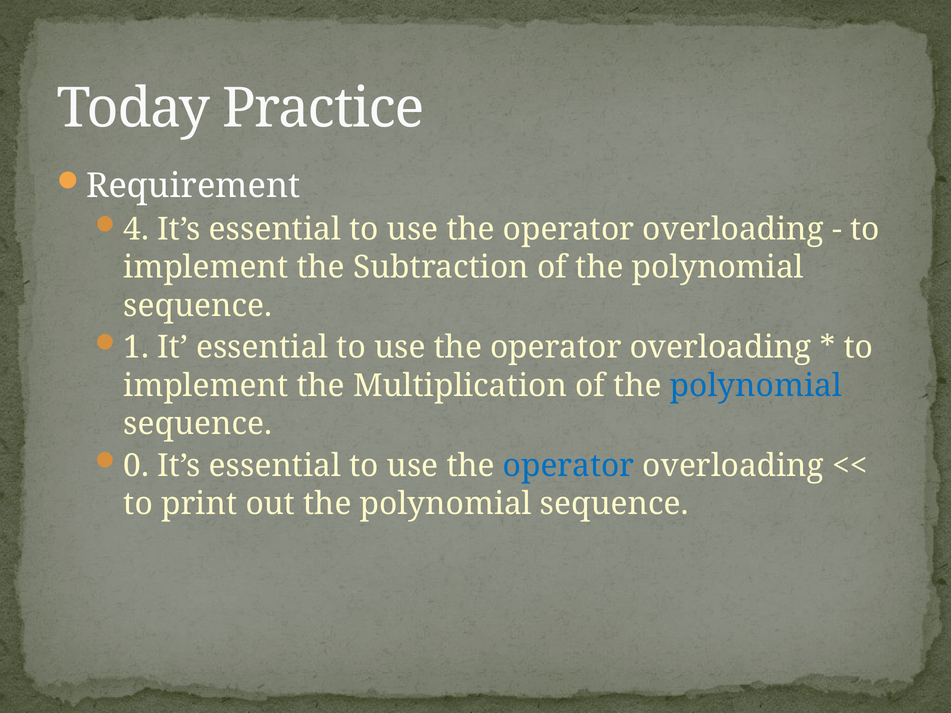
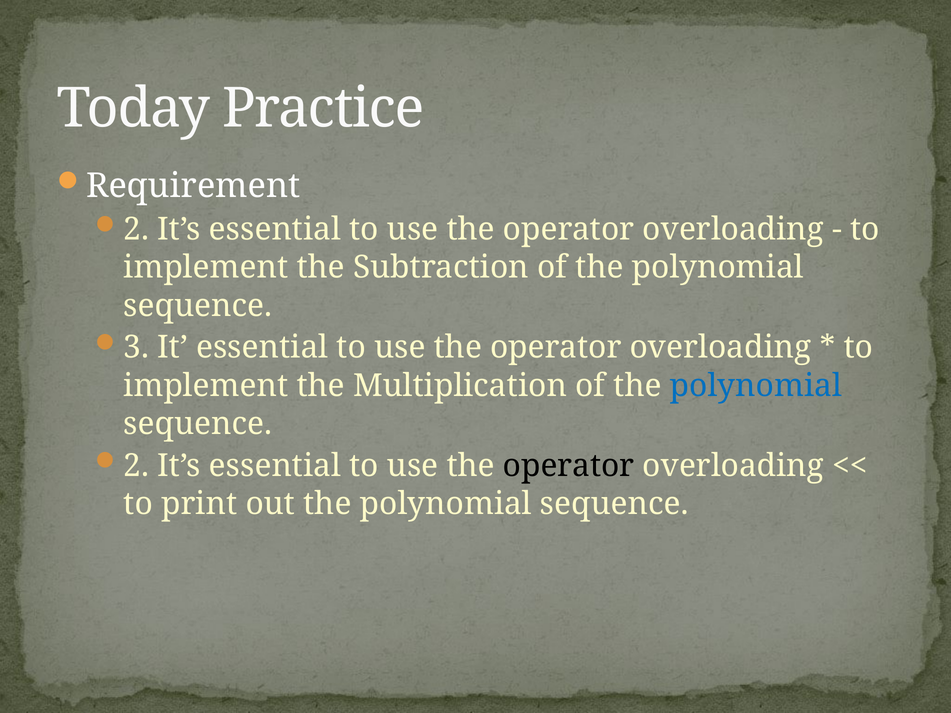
4: 4 -> 2 (136, 230)
1: 1 -> 3 (136, 348)
0: 0 -> 2 (136, 466)
operator colour: blue -> black (569, 466)
